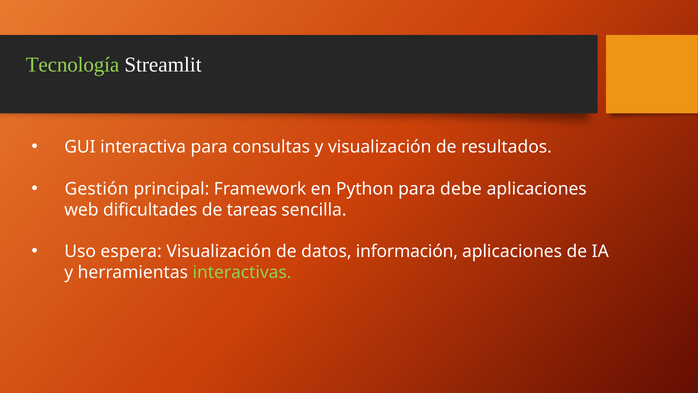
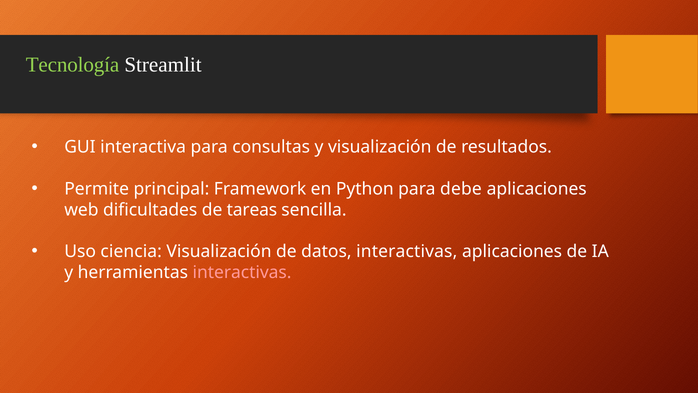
Gestión: Gestión -> Permite (97, 189)
espera: espera -> ciencia (131, 251)
datos información: información -> interactivas (407, 251)
interactivas colour: light green -> pink (242, 272)
